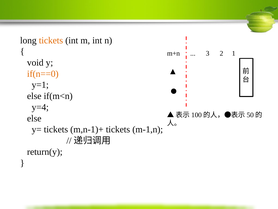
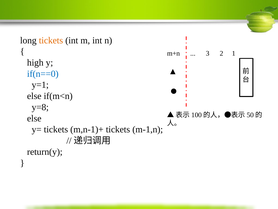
void: void -> high (35, 62)
if(n==0 colour: orange -> blue (43, 74)
y=4: y=4 -> y=8 (40, 107)
